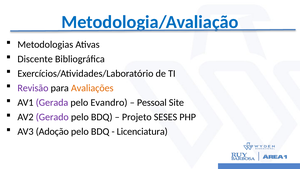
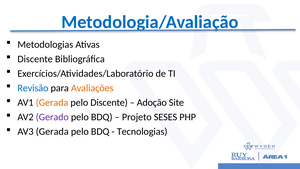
Revisão colour: purple -> blue (33, 88)
Gerada colour: purple -> orange (52, 102)
pelo Evandro: Evandro -> Discente (109, 102)
Pessoal: Pessoal -> Adoção (152, 102)
AV3 Adoção: Adoção -> Gerada (52, 131)
Licenciatura: Licenciatura -> Tecnologias (142, 131)
